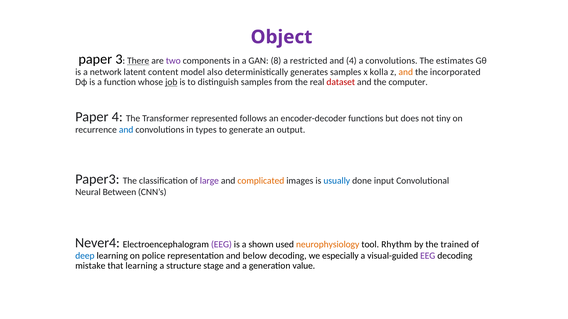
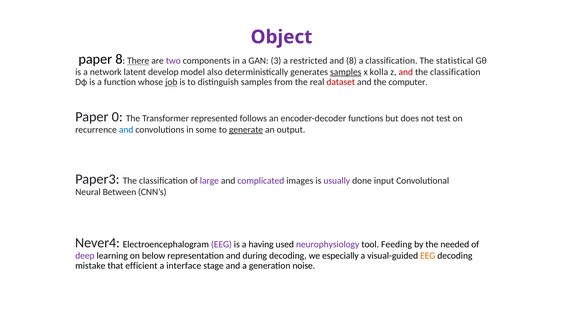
paper 3: 3 -> 8 (119, 59)
8: 8 -> 3 (276, 61)
and 4: 4 -> 8 (351, 61)
a convolutions: convolutions -> classification (391, 61)
estimates: estimates -> statistical (455, 61)
content: content -> develop (163, 72)
samples underline: none -> present (346, 72)
and colour: orange -> red (406, 72)
incorporated: incorporated -> classification (455, 72)
Paper 4: 4 -> 0 (117, 117)
tiny: tiny -> test (443, 119)
types: types -> some (206, 130)
generate underline: none -> present (246, 130)
complicated colour: orange -> purple (261, 181)
usually colour: blue -> purple (337, 181)
shown: shown -> having (261, 245)
neurophysiology colour: orange -> purple (328, 245)
Rhythm: Rhythm -> Feeding (397, 245)
trained: trained -> needed (455, 245)
deep colour: blue -> purple (85, 256)
police: police -> below (154, 256)
below: below -> during (255, 256)
EEG colour: purple -> orange (428, 256)
that learning: learning -> efficient (141, 266)
structure: structure -> interface (184, 266)
value: value -> noise (304, 266)
